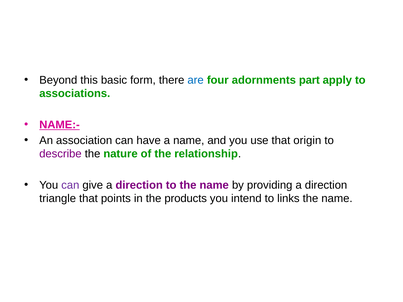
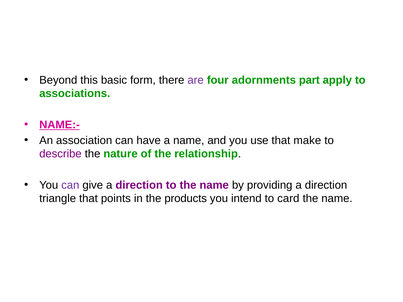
are colour: blue -> purple (196, 80)
origin: origin -> make (307, 141)
links: links -> card (288, 199)
